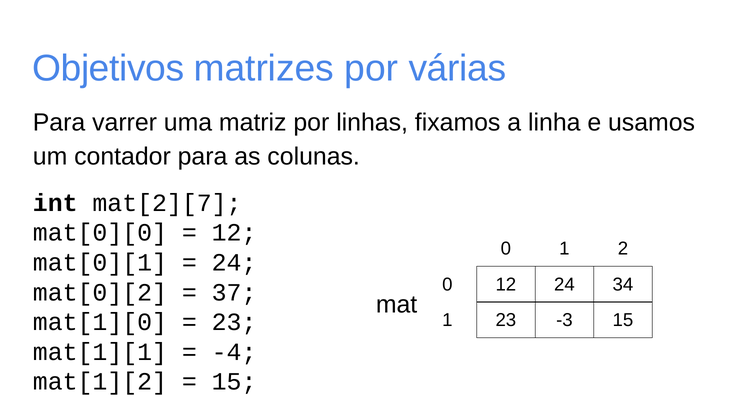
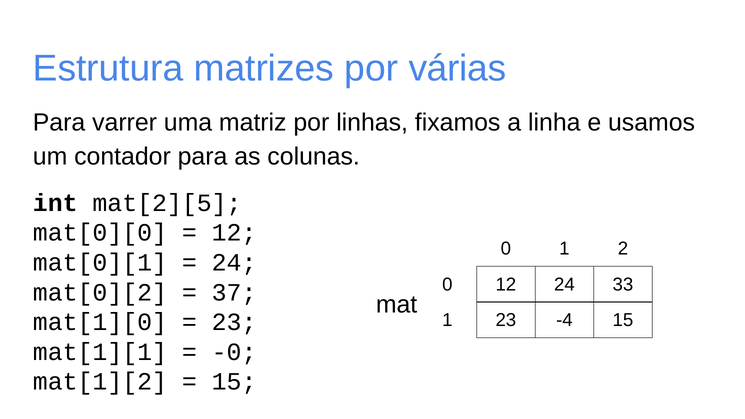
Objetivos: Objetivos -> Estrutura (108, 69)
mat[2][7: mat[2][7 -> mat[2][5 (167, 203)
34: 34 -> 33 (623, 285)
-3: -3 -> -4 (564, 320)
-4: -4 -> -0 (234, 352)
